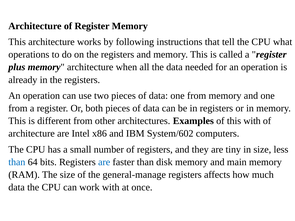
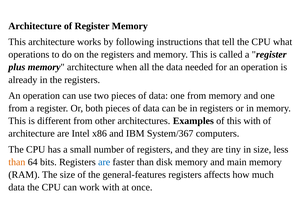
System/602: System/602 -> System/367 (170, 134)
than colour: blue -> orange (17, 162)
general-manage: general-manage -> general-features (134, 175)
